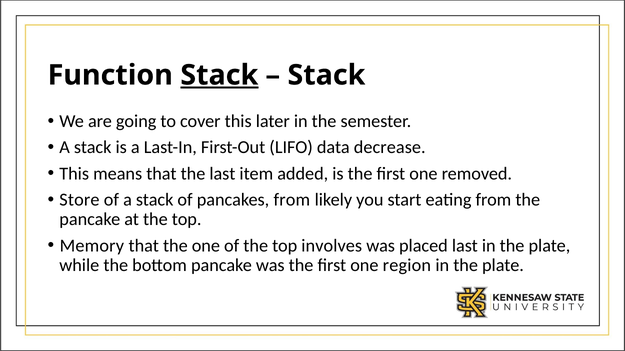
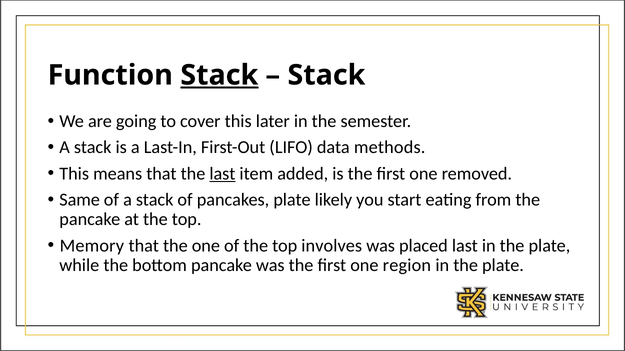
decrease: decrease -> methods (390, 148)
last underline: none -> present (222, 174)
Store: Store -> Same (80, 200)
pancakes from: from -> plate (292, 200)
